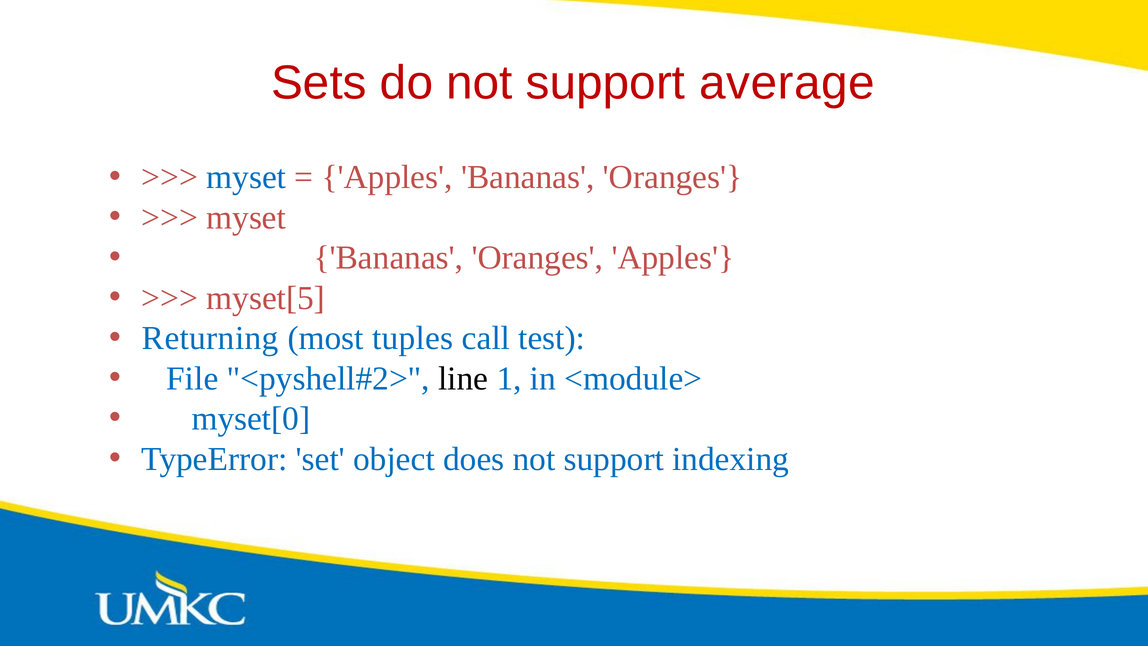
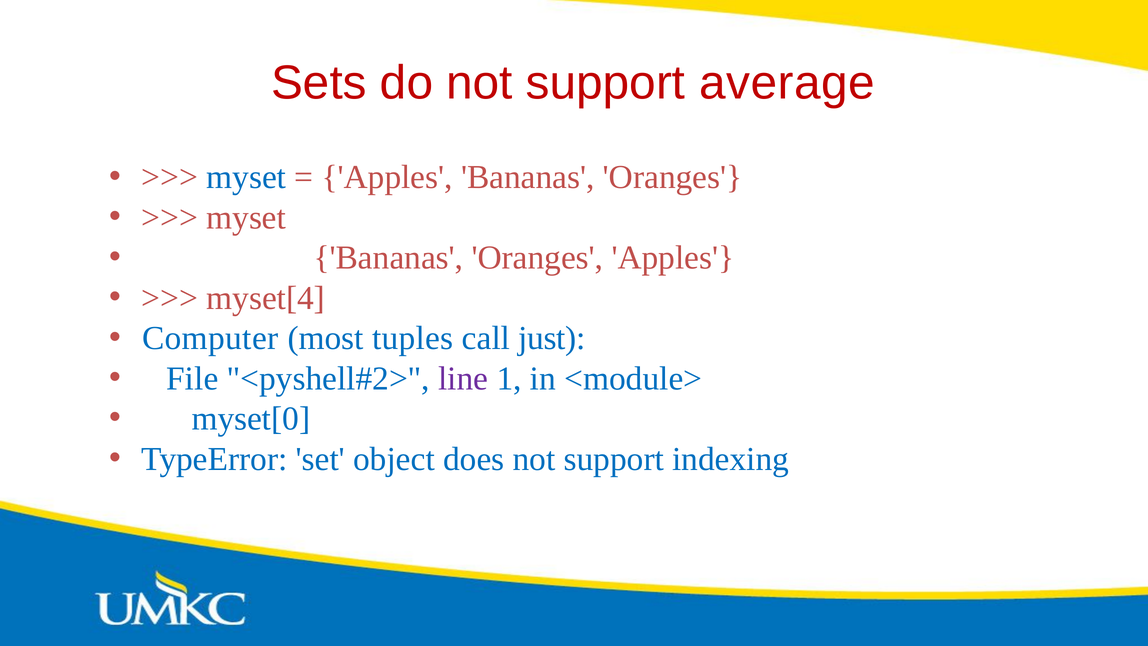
myset[5: myset[5 -> myset[4 (266, 298)
Returning: Returning -> Computer (210, 338)
test: test -> just (552, 338)
line colour: black -> purple (463, 378)
